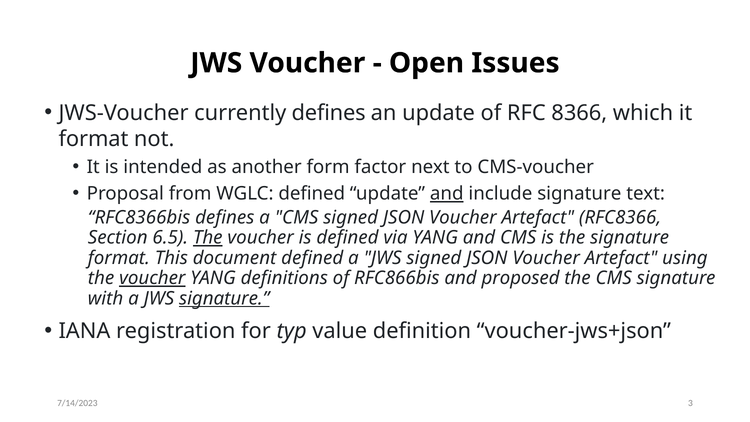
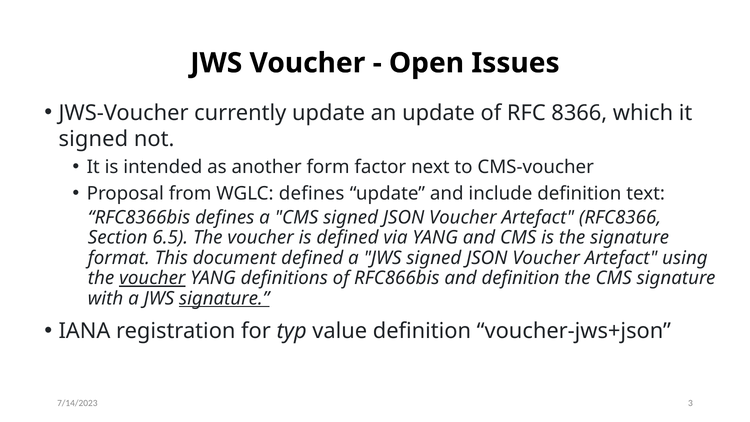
currently defines: defines -> update (329, 113)
format: format -> signed (93, 139)
WGLC defined: defined -> defines (312, 194)
and underline: present -> none (447, 194)
include signature: signature -> definition (579, 194)
The underline: present -> none (208, 238)
and proposed: proposed -> definition (521, 278)
